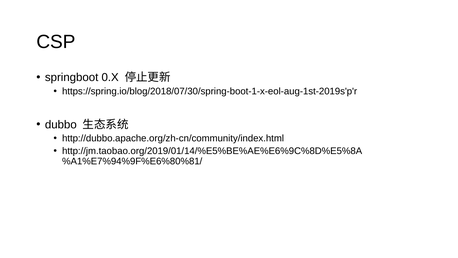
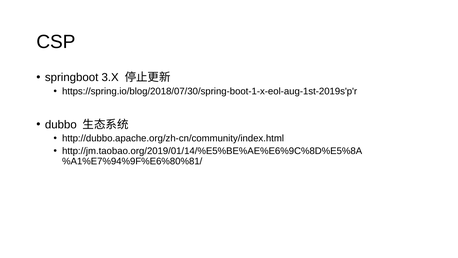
0.X: 0.X -> 3.X (110, 77)
